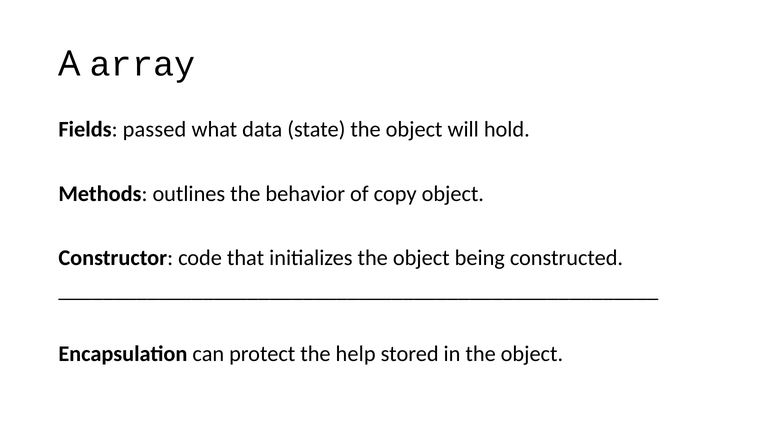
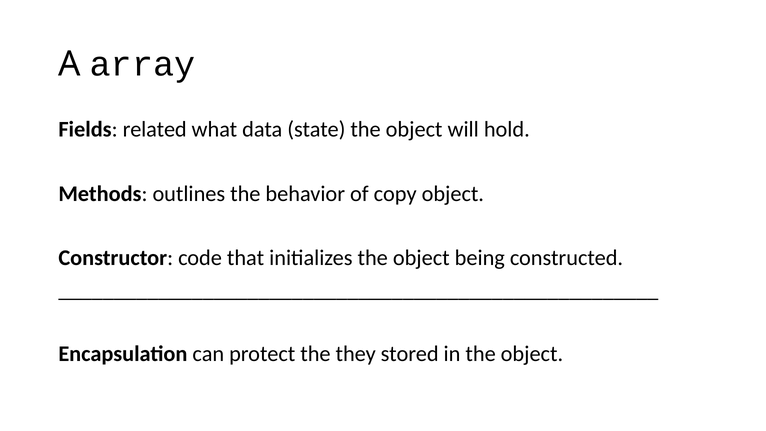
passed: passed -> related (155, 129)
help: help -> they (356, 354)
